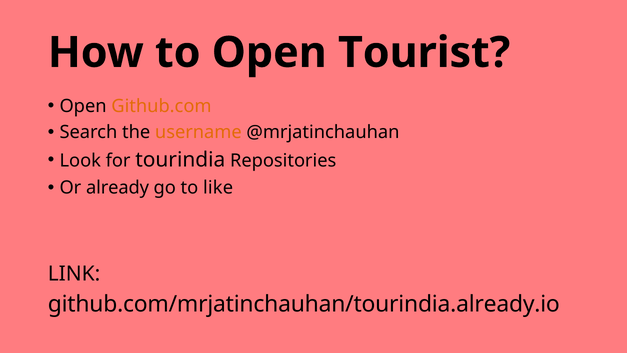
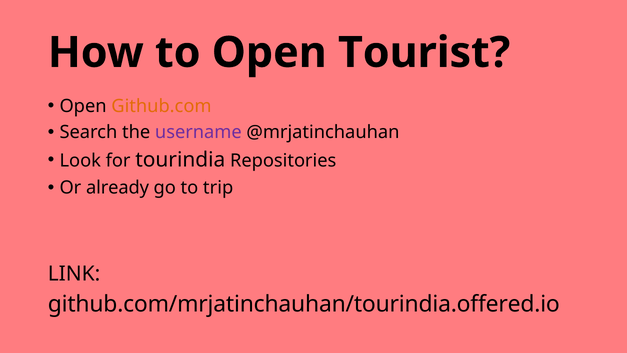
username colour: orange -> purple (198, 132)
like: like -> trip (218, 188)
github.com/mrjatinchauhan/tourindia.already.io: github.com/mrjatinchauhan/tourindia.already.io -> github.com/mrjatinchauhan/tourindia.offered.io (304, 304)
